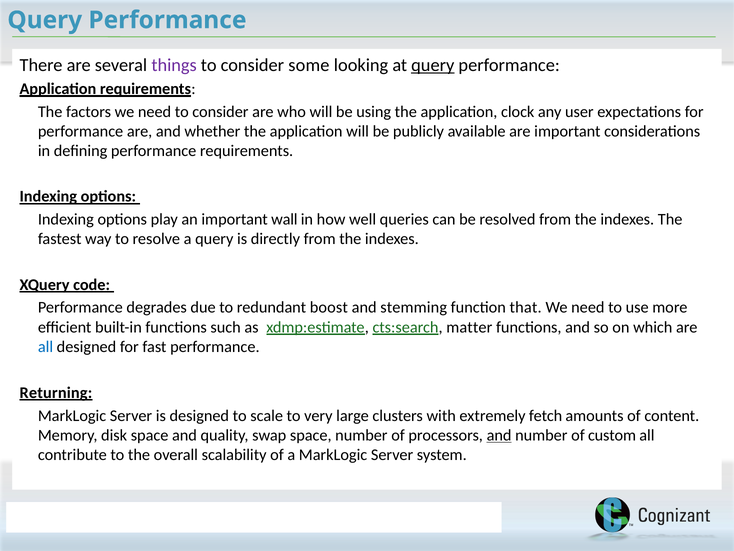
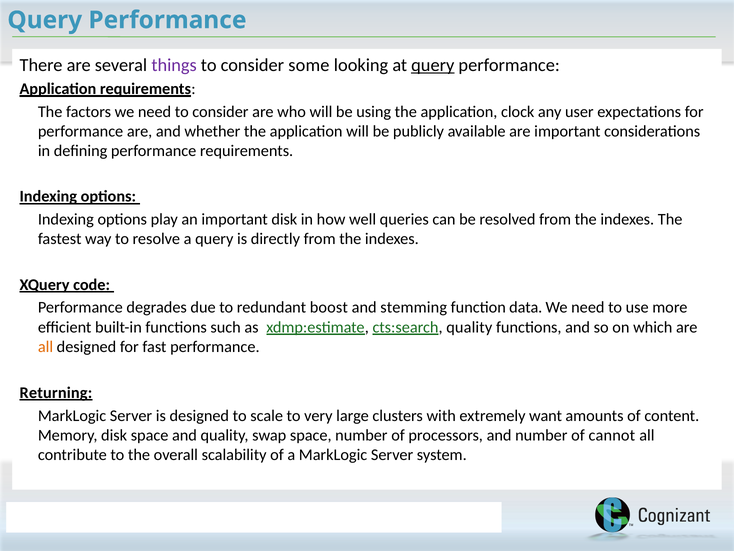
important wall: wall -> disk (284, 219)
that: that -> data (526, 307)
cts:search matter: matter -> quality (469, 327)
all colour: blue -> orange (46, 347)
fetch: fetch -> want (546, 415)
and underline: present -> none (499, 435)
custom: custom -> cannot (612, 435)
